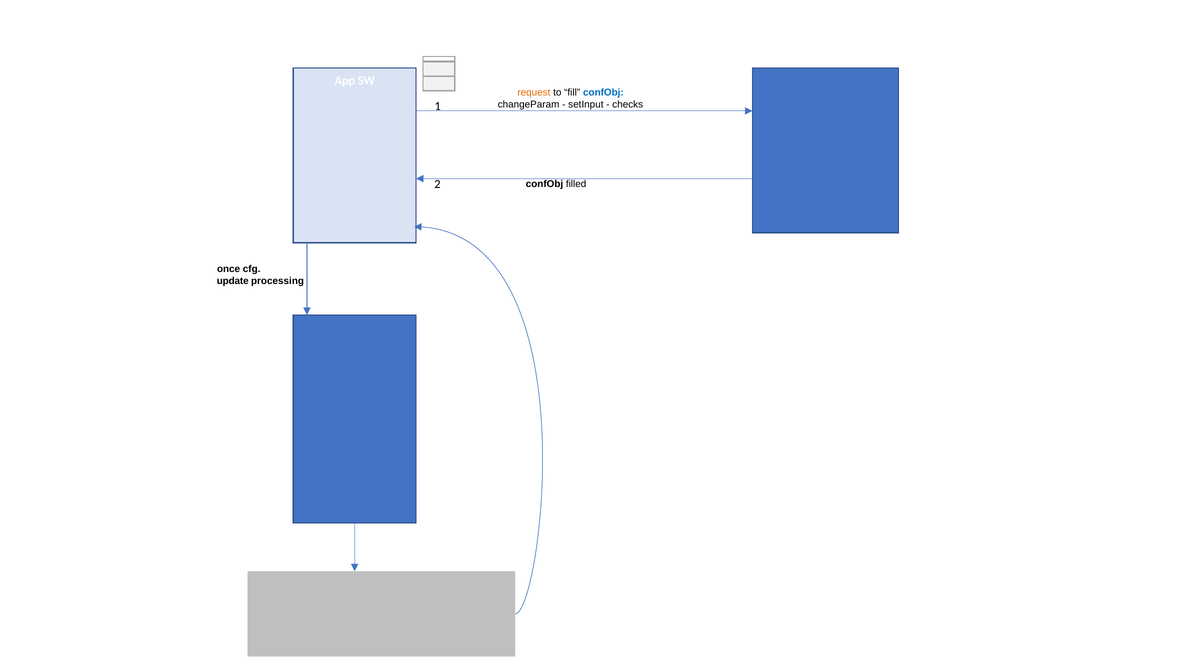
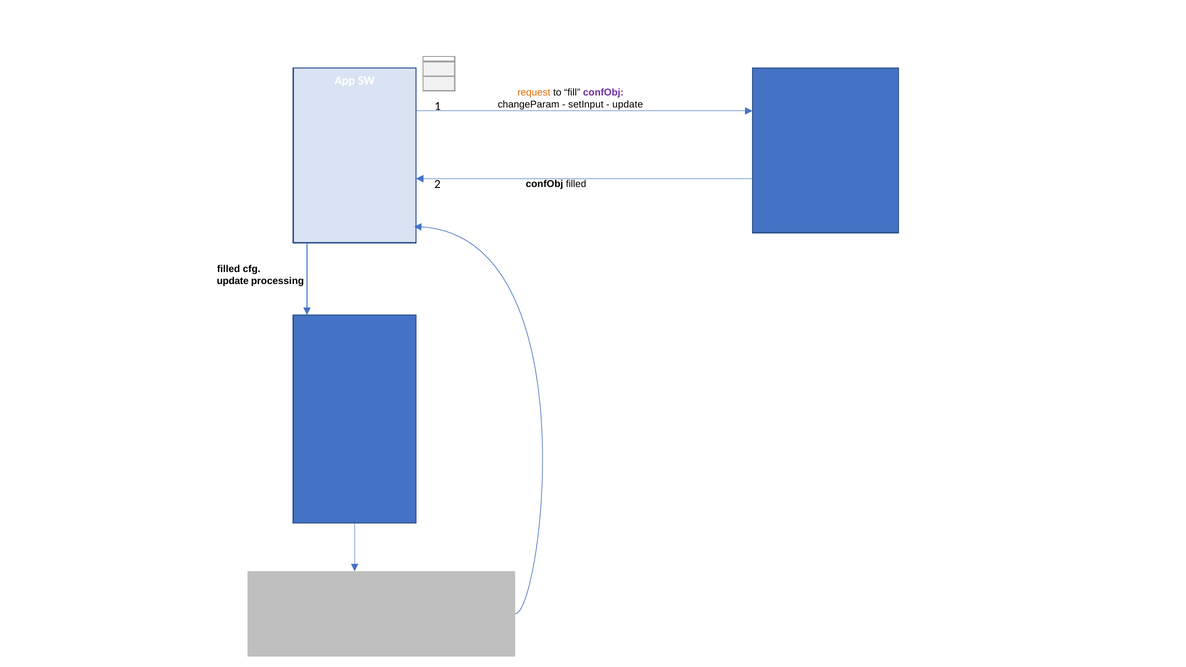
confObj colour: blue -> purple (603, 93)
checks: checks -> update (628, 104)
once: once -> filled (229, 269)
